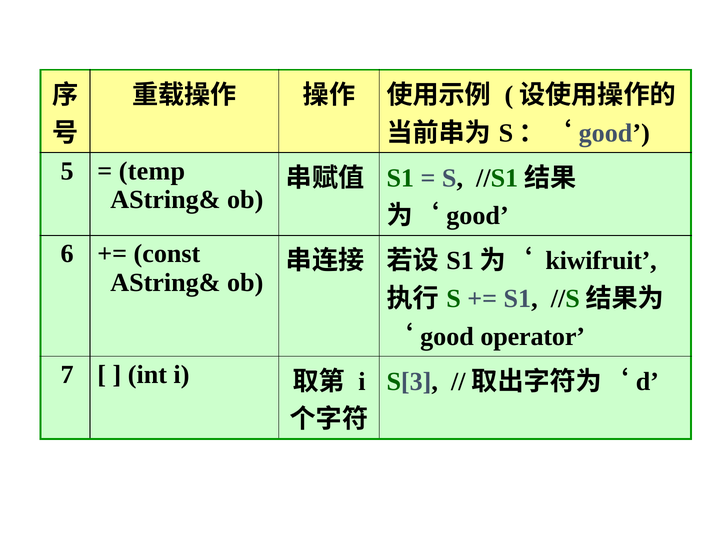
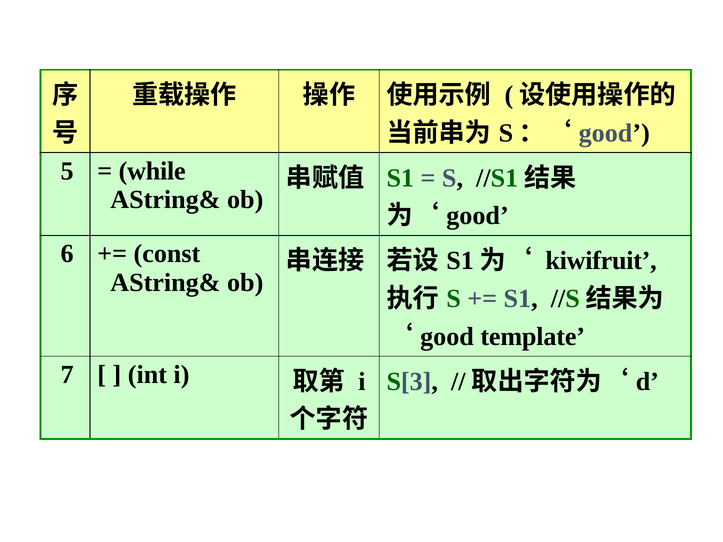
temp: temp -> while (152, 171)
operator: operator -> template (533, 337)
